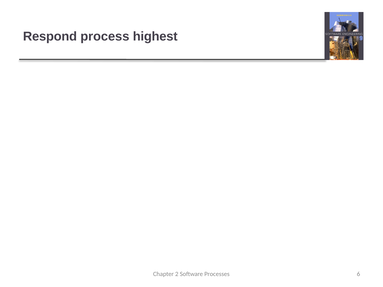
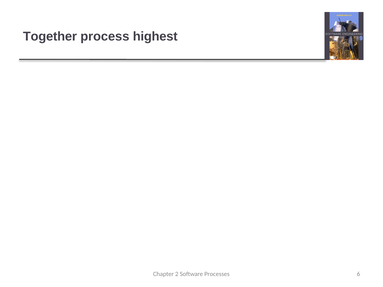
Respond: Respond -> Together (50, 36)
